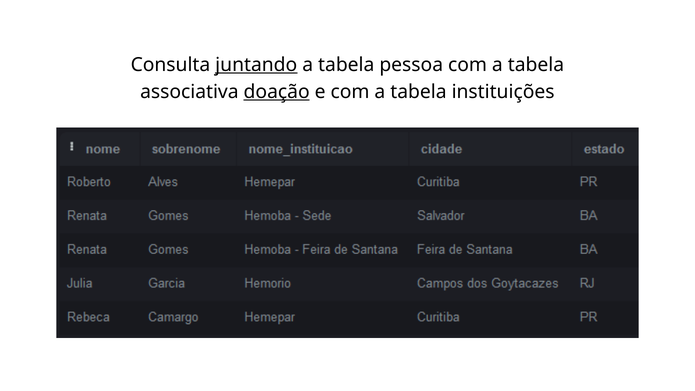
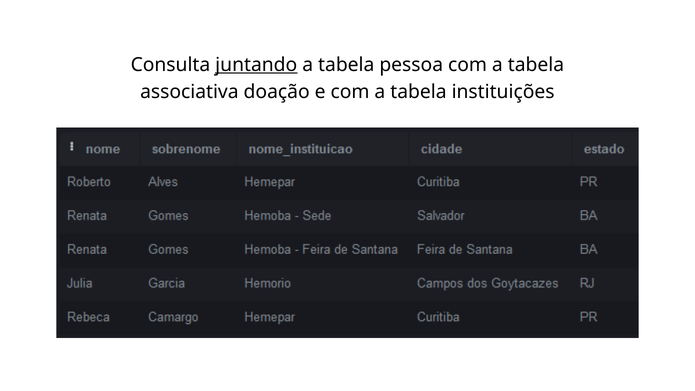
doação underline: present -> none (277, 92)
